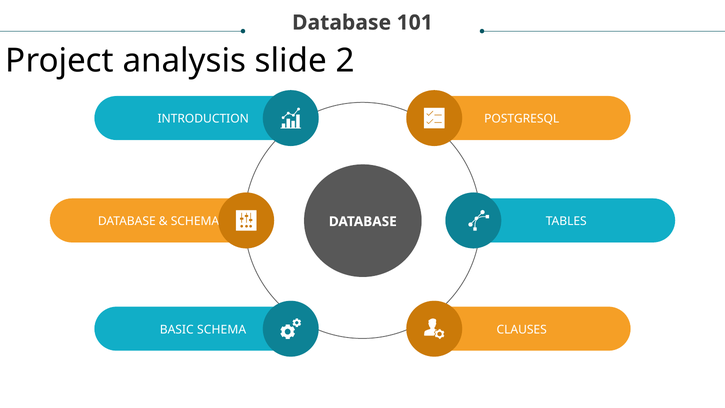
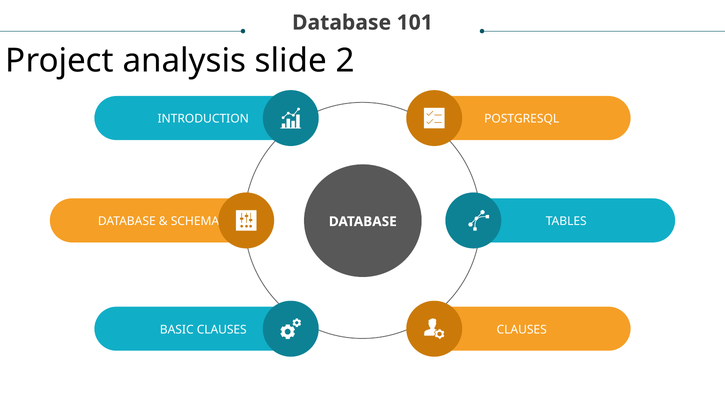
BASIC SCHEMA: SCHEMA -> CLAUSES (222, 329)
